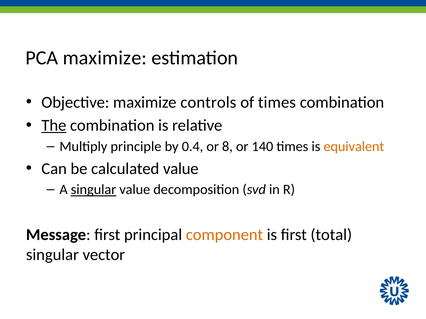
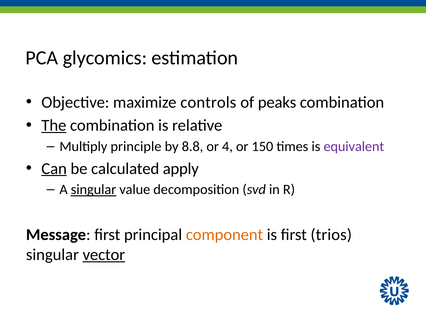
PCA maximize: maximize -> glycomics (105, 58)
of times: times -> peaks (277, 103)
0.4: 0.4 -> 8.8 (193, 147)
8: 8 -> 4 (227, 147)
140: 140 -> 150 (262, 147)
equivalent colour: orange -> purple (354, 147)
Can underline: none -> present (54, 169)
calculated value: value -> apply (181, 169)
total: total -> trios (331, 235)
vector underline: none -> present (104, 255)
